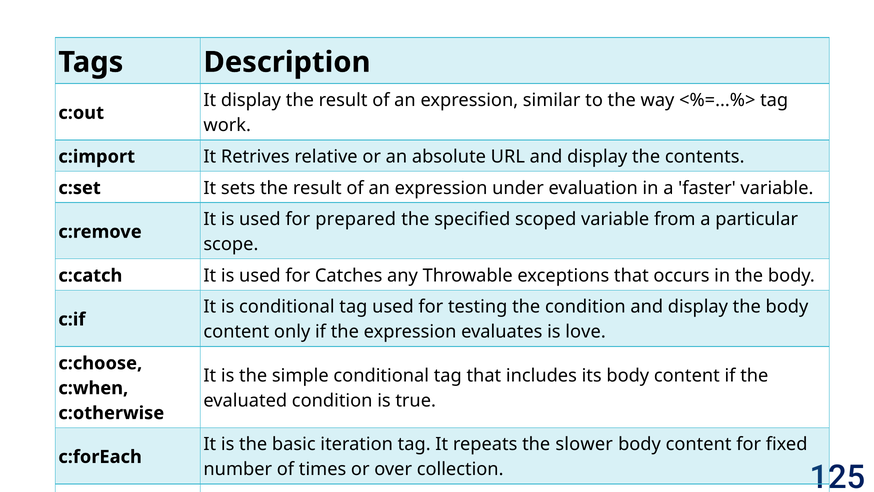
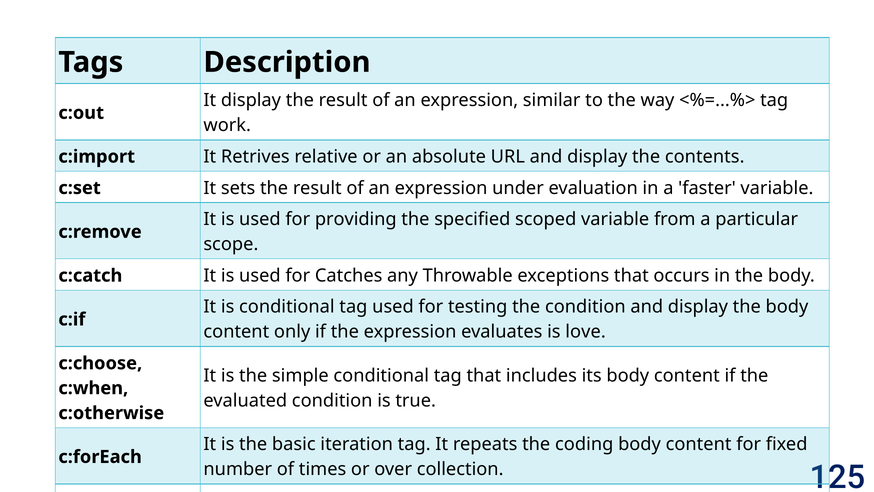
prepared: prepared -> providing (356, 219)
slower: slower -> coding (584, 444)
